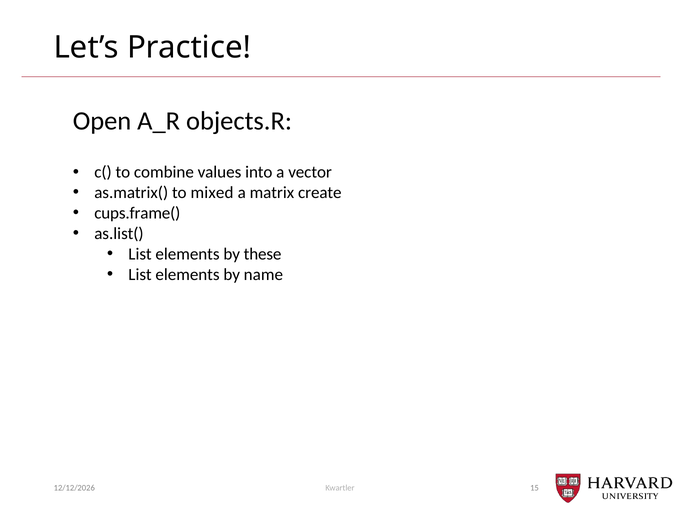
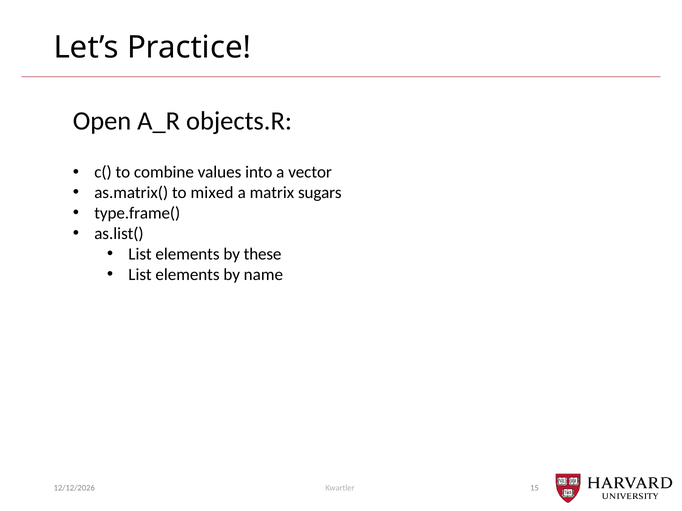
create: create -> sugars (320, 193)
cups.frame(: cups.frame( -> type.frame( (137, 213)
